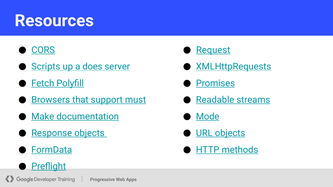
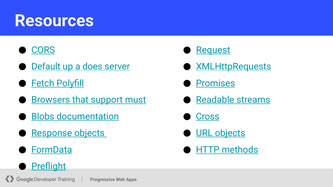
Scripts: Scripts -> Default (46, 67)
Make: Make -> Blobs (43, 117)
Mode: Mode -> Cross (208, 117)
